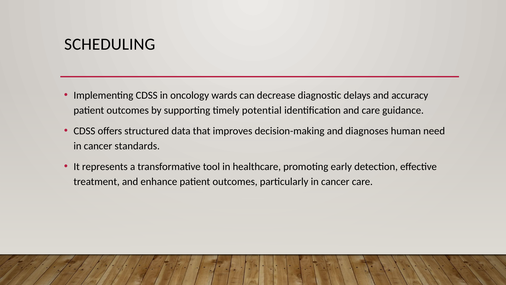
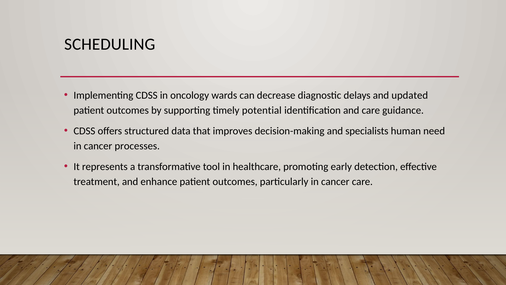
accuracy: accuracy -> updated (410, 95)
diagnoses: diagnoses -> specialists (367, 131)
standards: standards -> processes (137, 146)
